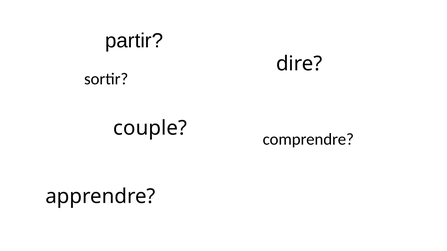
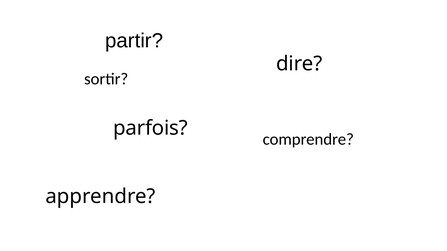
couple: couple -> parfois (150, 128)
